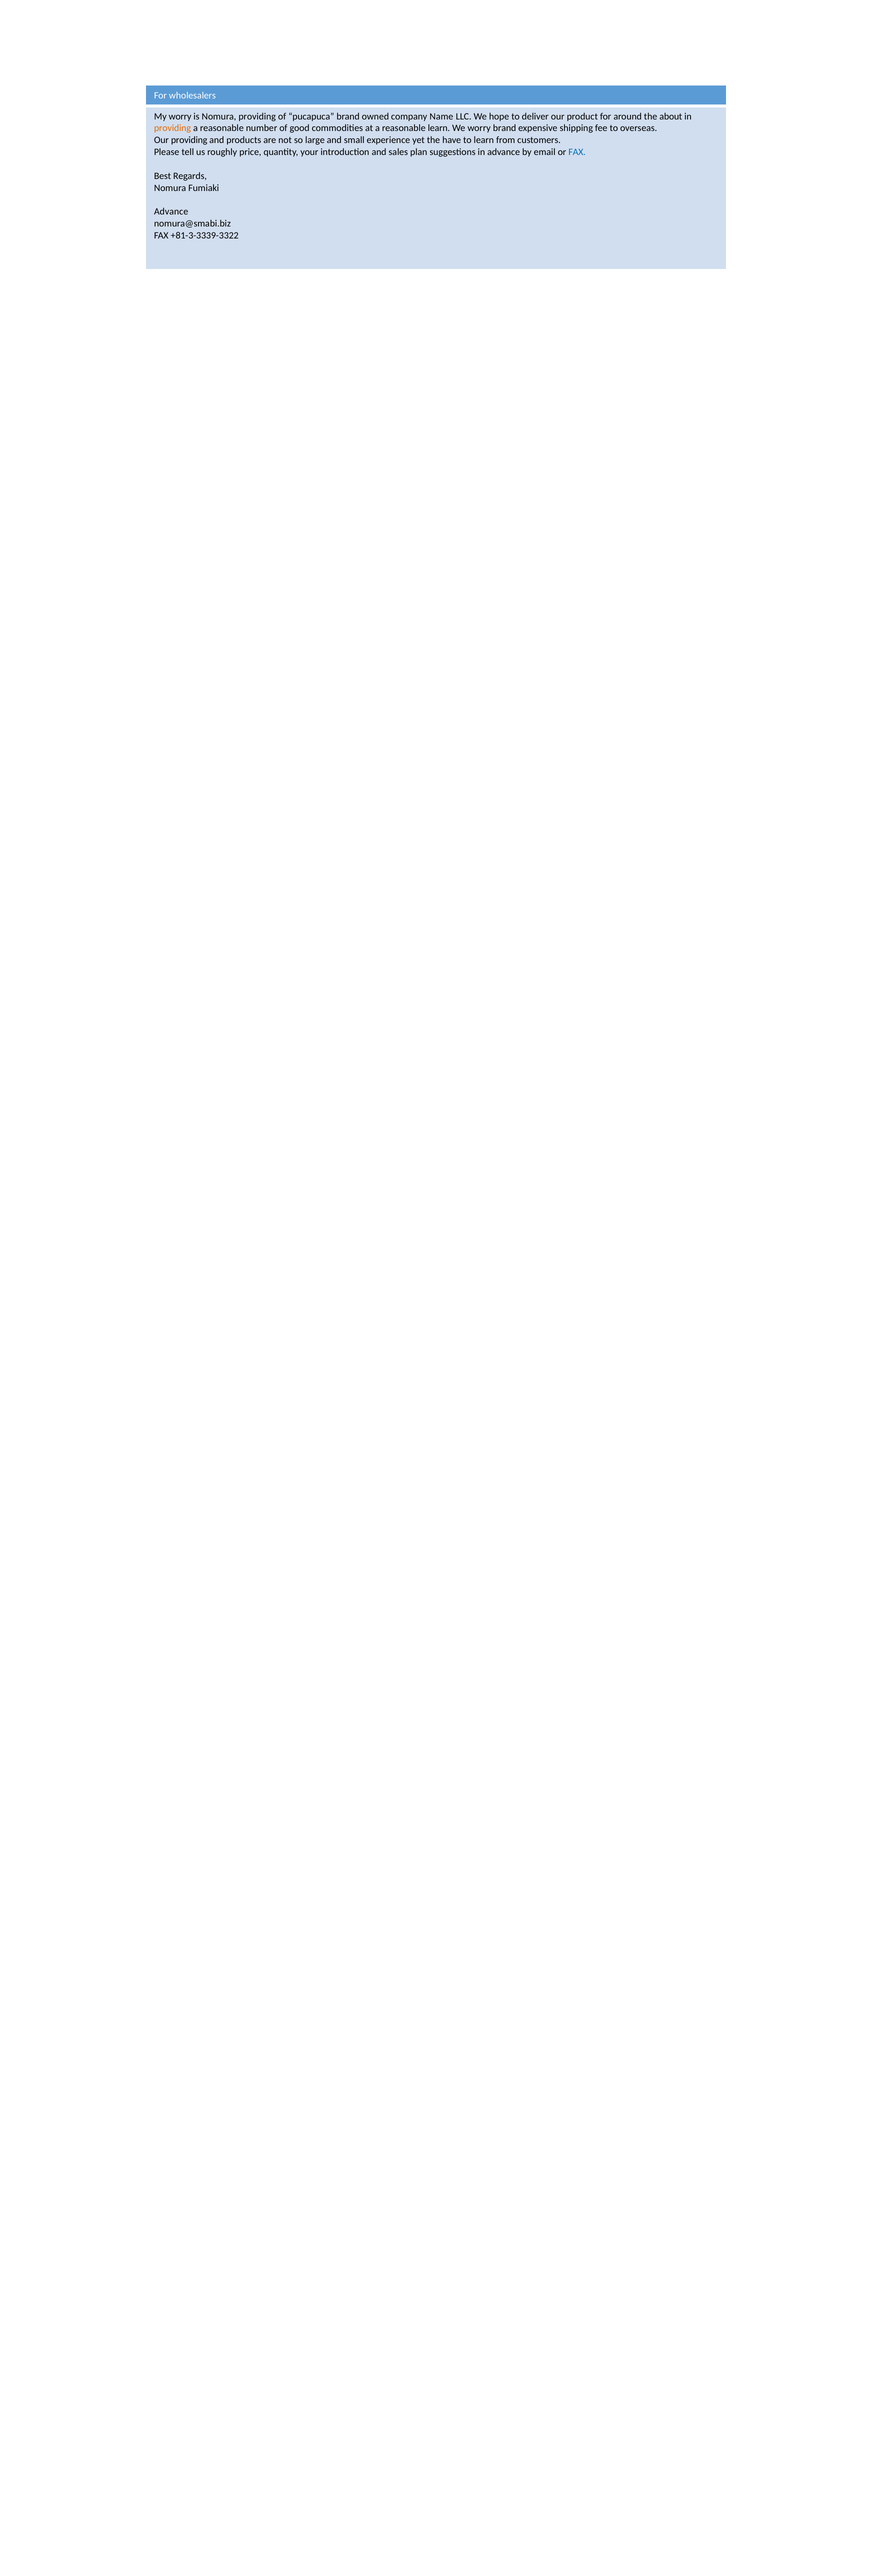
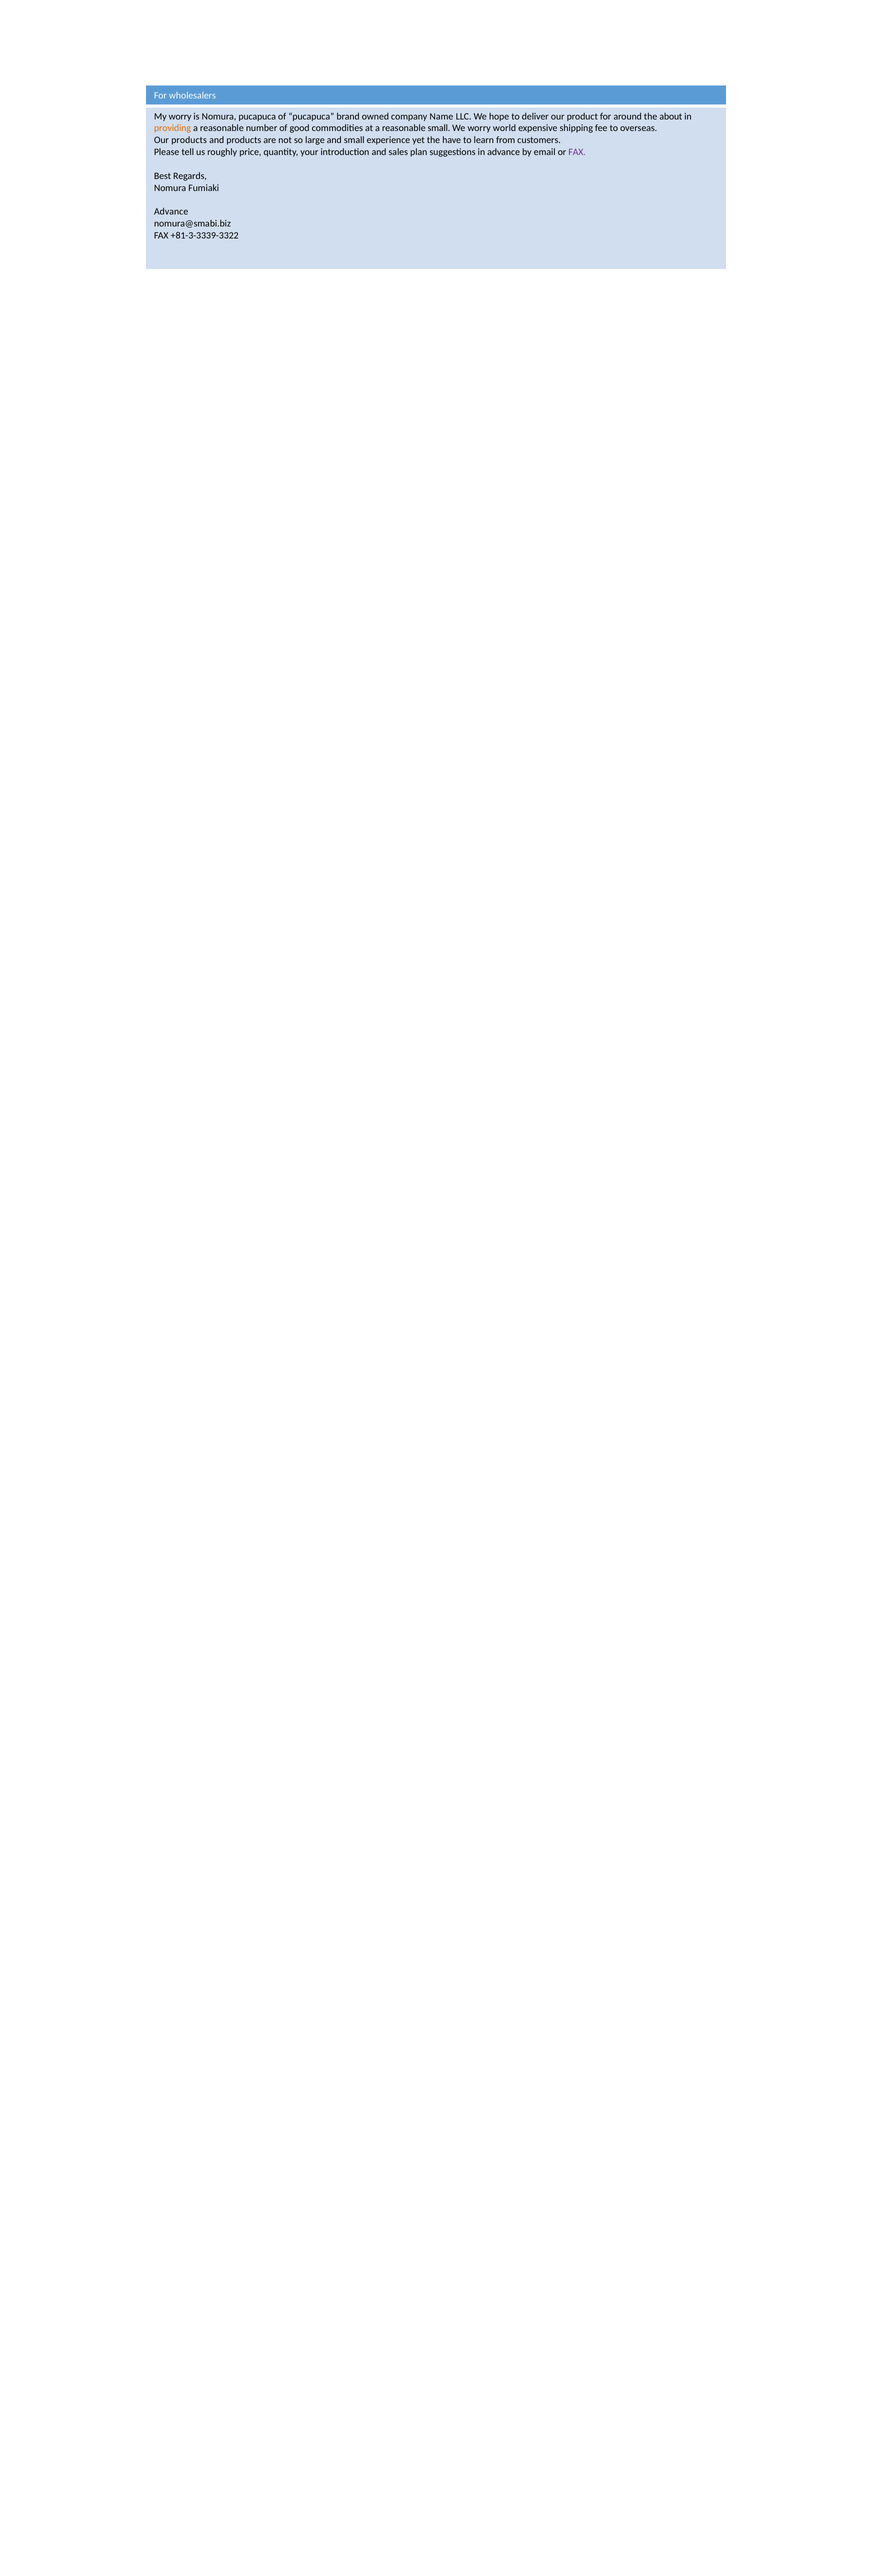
Nomura providing: providing -> pucapuca (257, 116)
reasonable learn: learn -> small (439, 128)
worry brand: brand -> world (505, 128)
Our providing: providing -> products (189, 140)
FAX colour: blue -> purple (577, 152)
